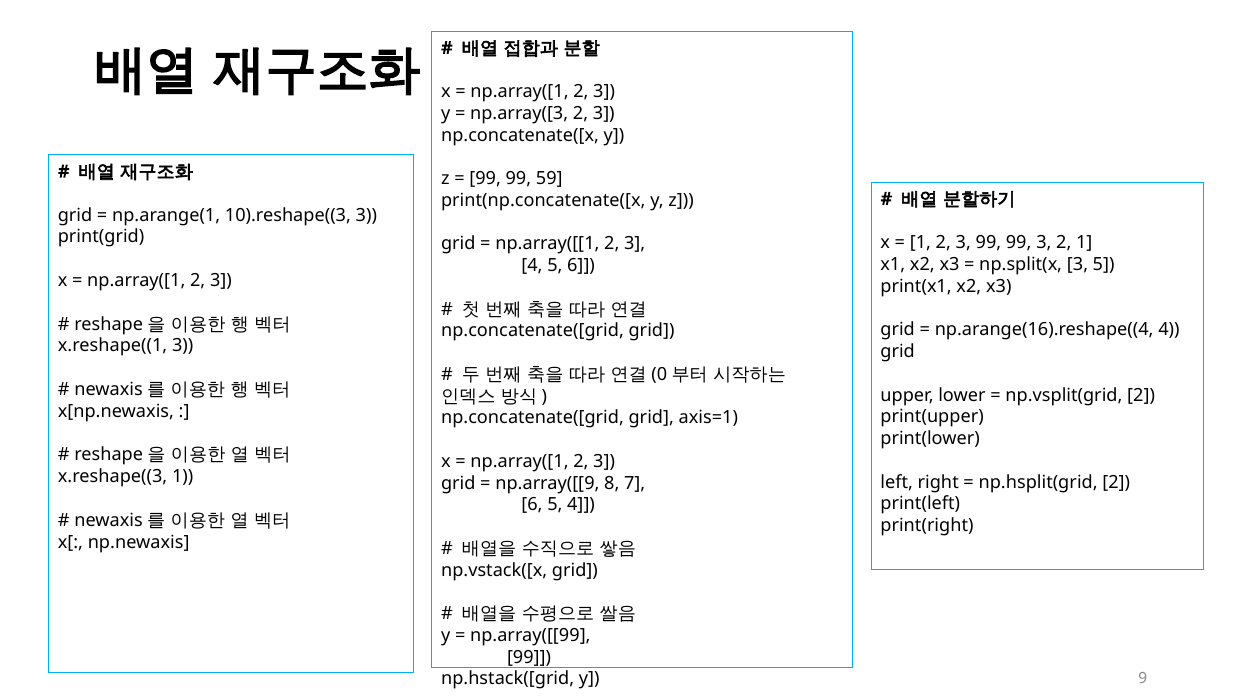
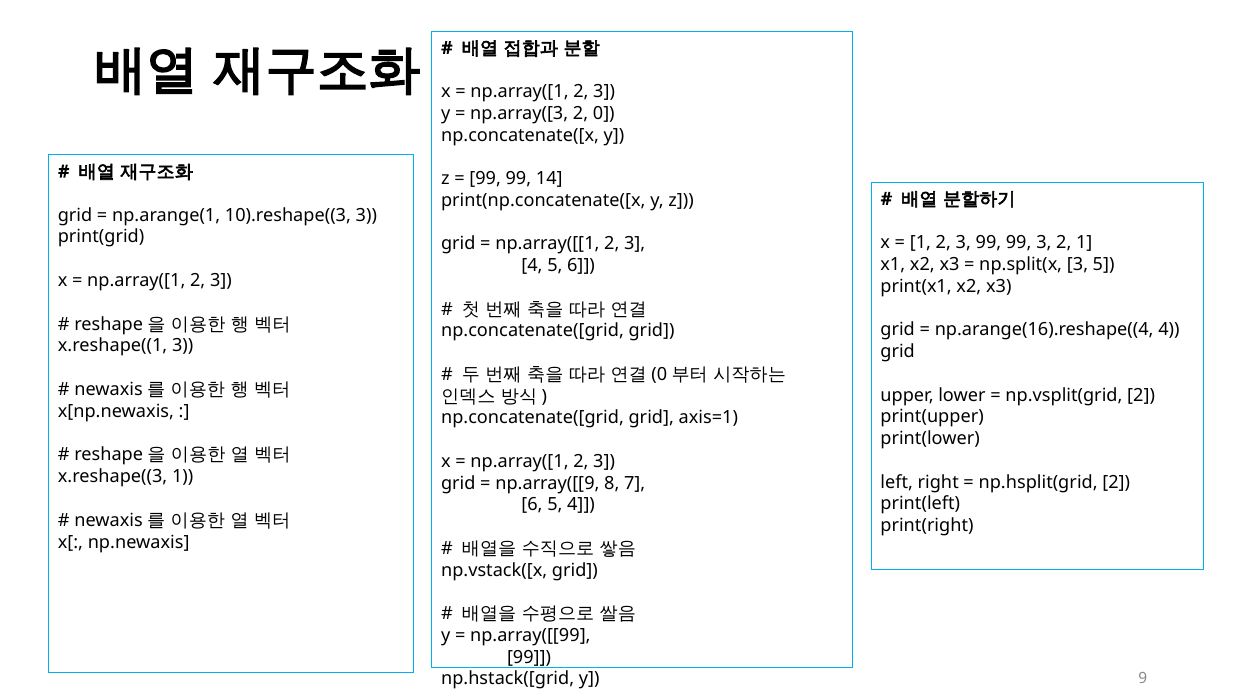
np.array([3 2 3: 3 -> 0 (604, 113)
59: 59 -> 14 (549, 178)
